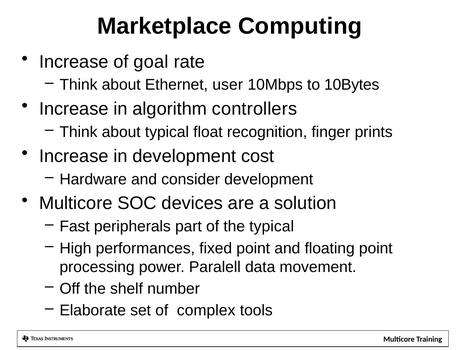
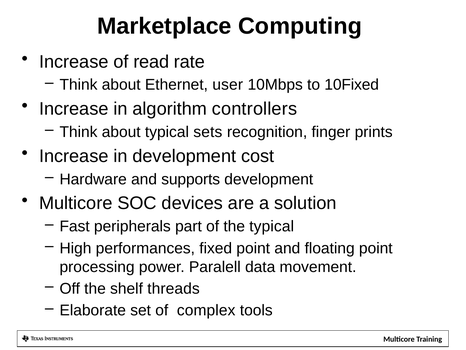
goal: goal -> read (151, 62)
10Bytes: 10Bytes -> 10Fixed (352, 85)
float: float -> sets (208, 132)
consider: consider -> supports (191, 179)
number: number -> threads (174, 288)
